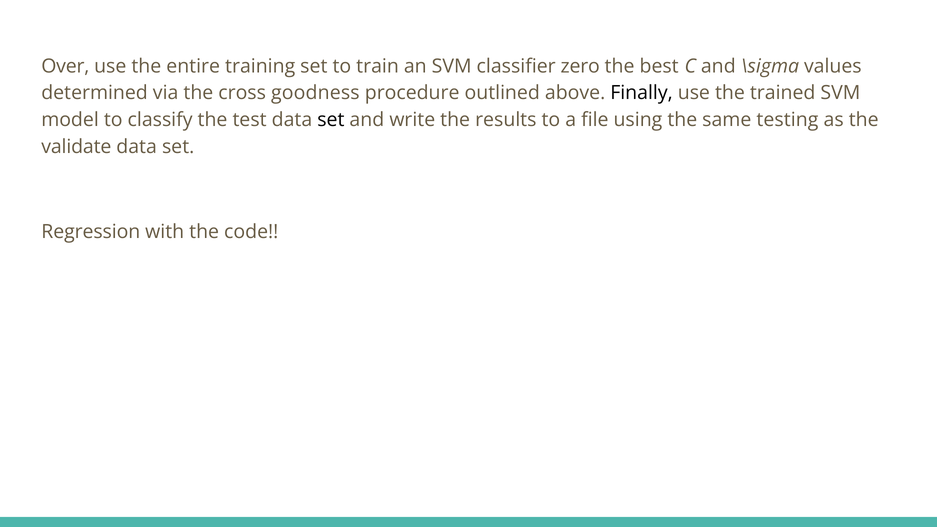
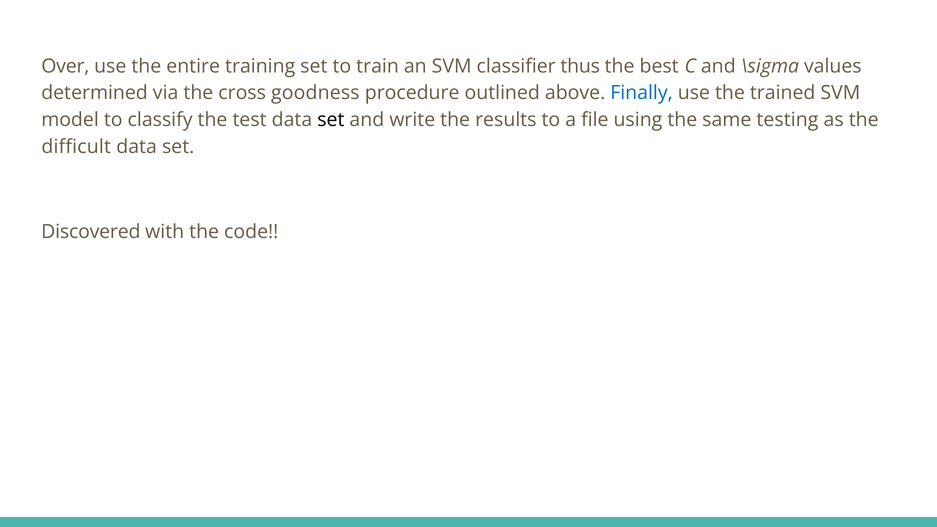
zero: zero -> thus (580, 66)
Finally colour: black -> blue (641, 93)
validate: validate -> difficult (76, 147)
Regression: Regression -> Discovered (91, 232)
